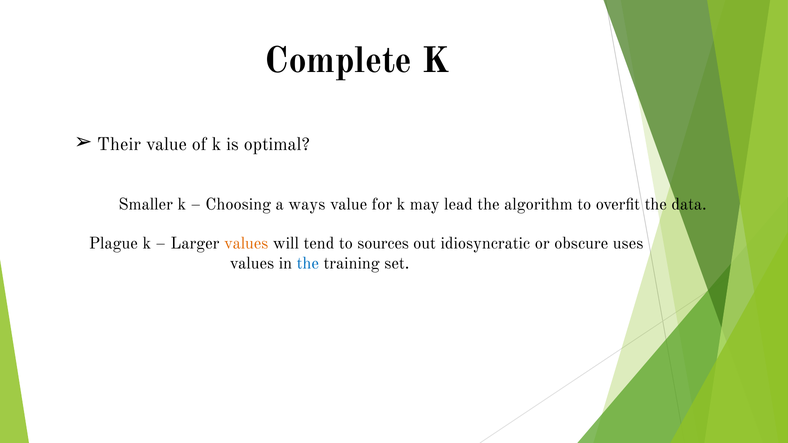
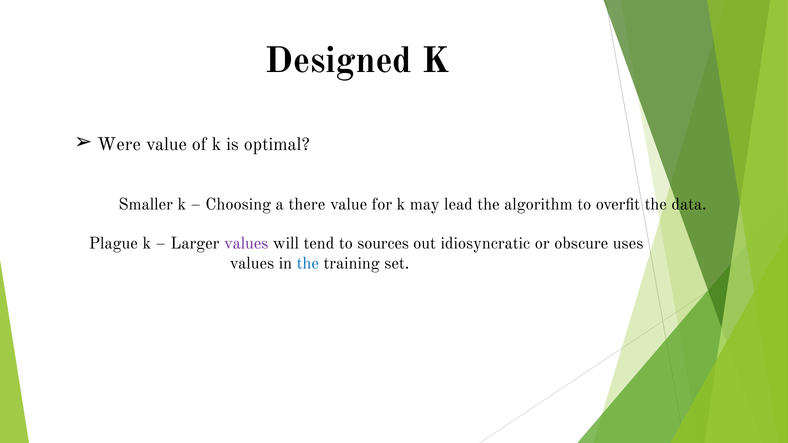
Complete: Complete -> Designed (338, 61)
Their: Their -> Were (119, 144)
ways: ways -> there (307, 204)
values colour: orange -> purple (246, 244)
